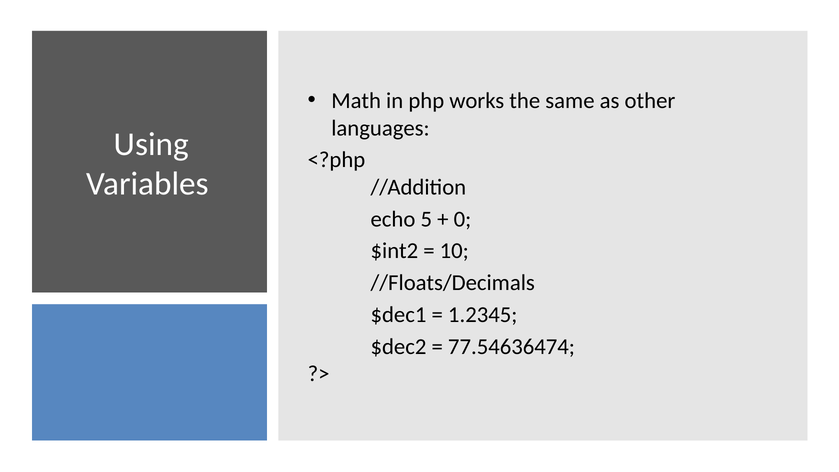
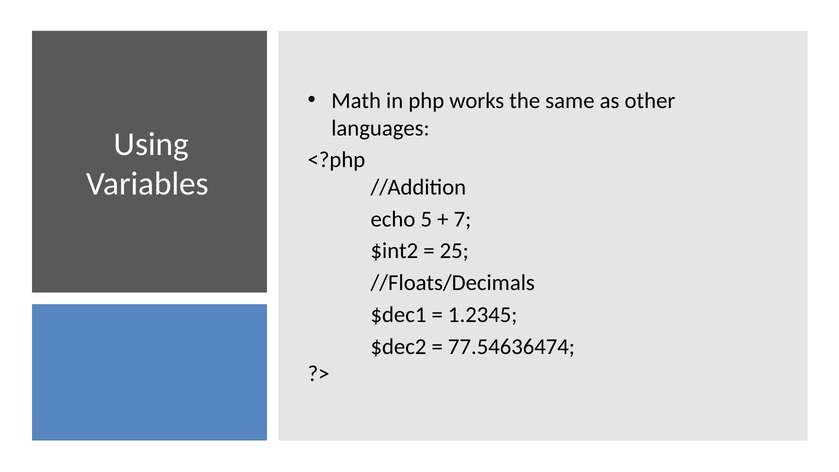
0: 0 -> 7 (462, 219)
10: 10 -> 25 (454, 251)
